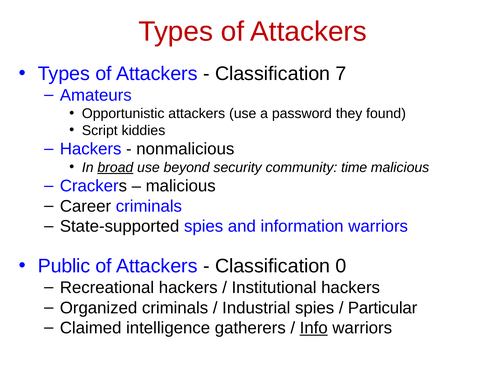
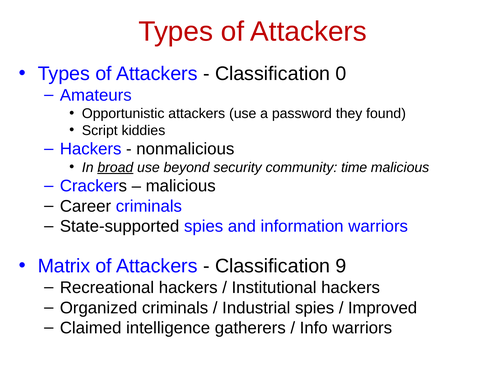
7: 7 -> 0 (341, 74)
Public: Public -> Matrix (64, 266)
0: 0 -> 9 (341, 266)
Particular: Particular -> Improved (383, 308)
Info underline: present -> none (314, 328)
